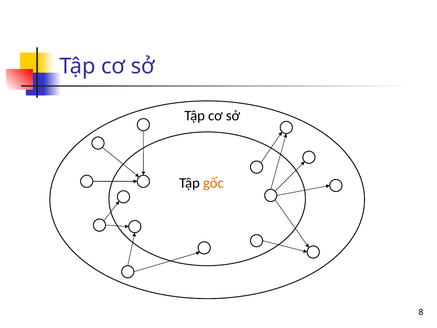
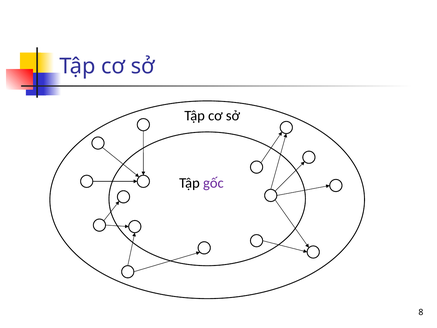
gốc colour: orange -> purple (213, 183)
